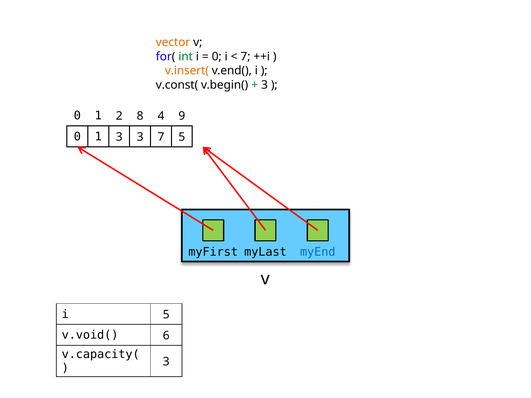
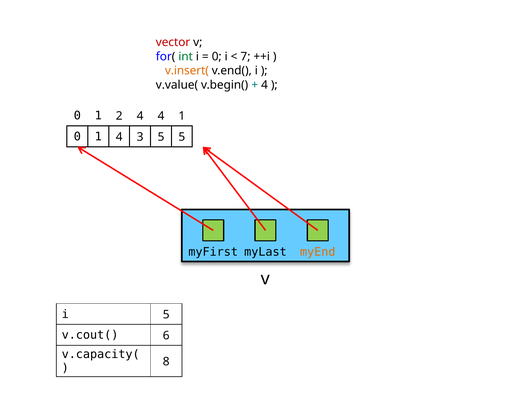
vector colour: orange -> red (173, 42)
v.const(: v.const( -> v.value( (177, 85)
3: 3 -> 4 (264, 85)
2 8: 8 -> 4 (140, 116)
4 9: 9 -> 1 (182, 116)
1 3: 3 -> 4 (119, 137)
3 7: 7 -> 5 (161, 137)
myEnd colour: blue -> orange (318, 252)
v.void(: v.void( -> v.cout( (90, 335)
3: 3 -> 8 (166, 362)
